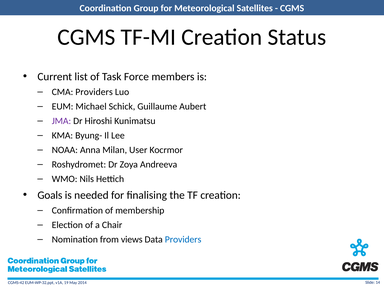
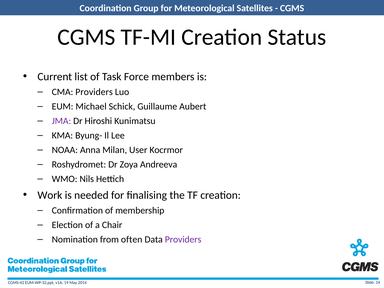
Goals: Goals -> Work (50, 195)
views: views -> often (132, 239)
Providers colour: blue -> purple (183, 239)
